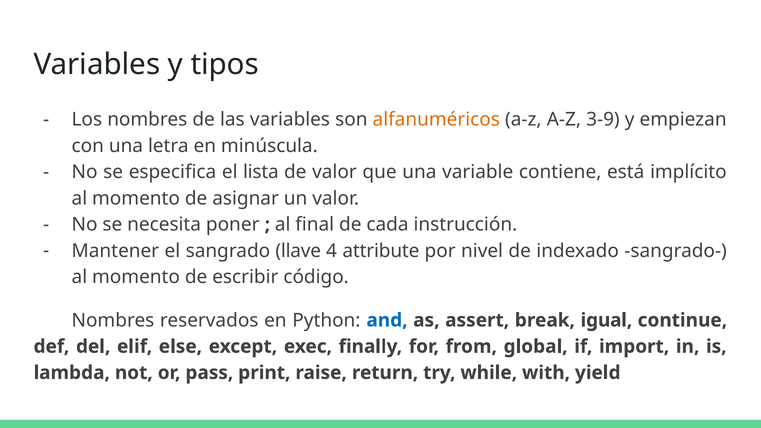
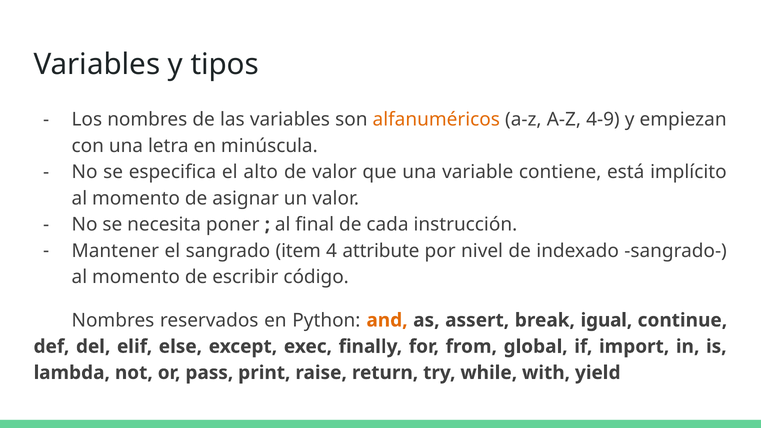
3-9: 3-9 -> 4-9 (603, 120)
lista: lista -> alto (261, 172)
llave: llave -> item (298, 251)
and colour: blue -> orange (387, 320)
